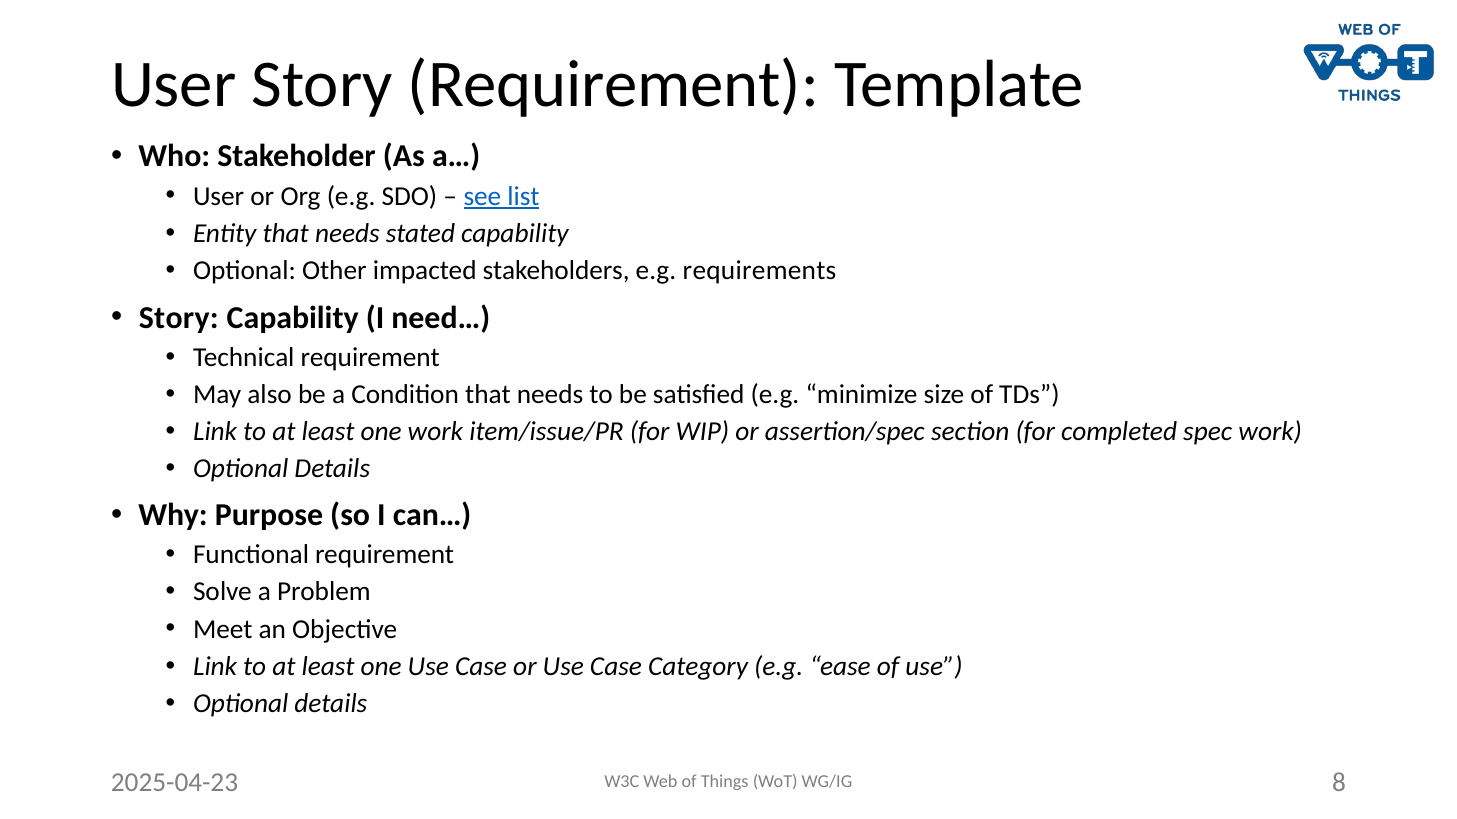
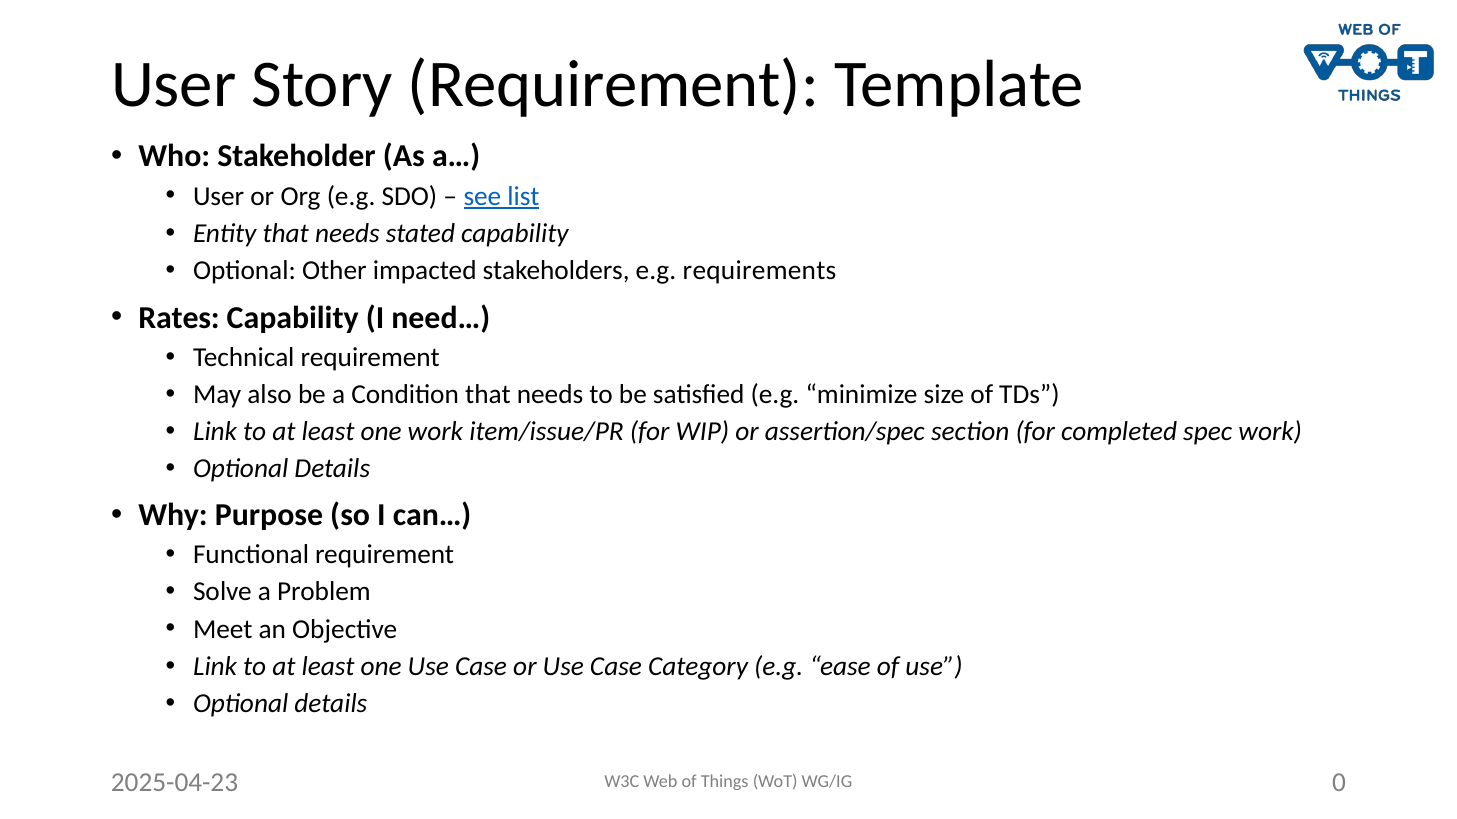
Story: Story -> Rates (179, 318)
8: 8 -> 0 (1339, 783)
